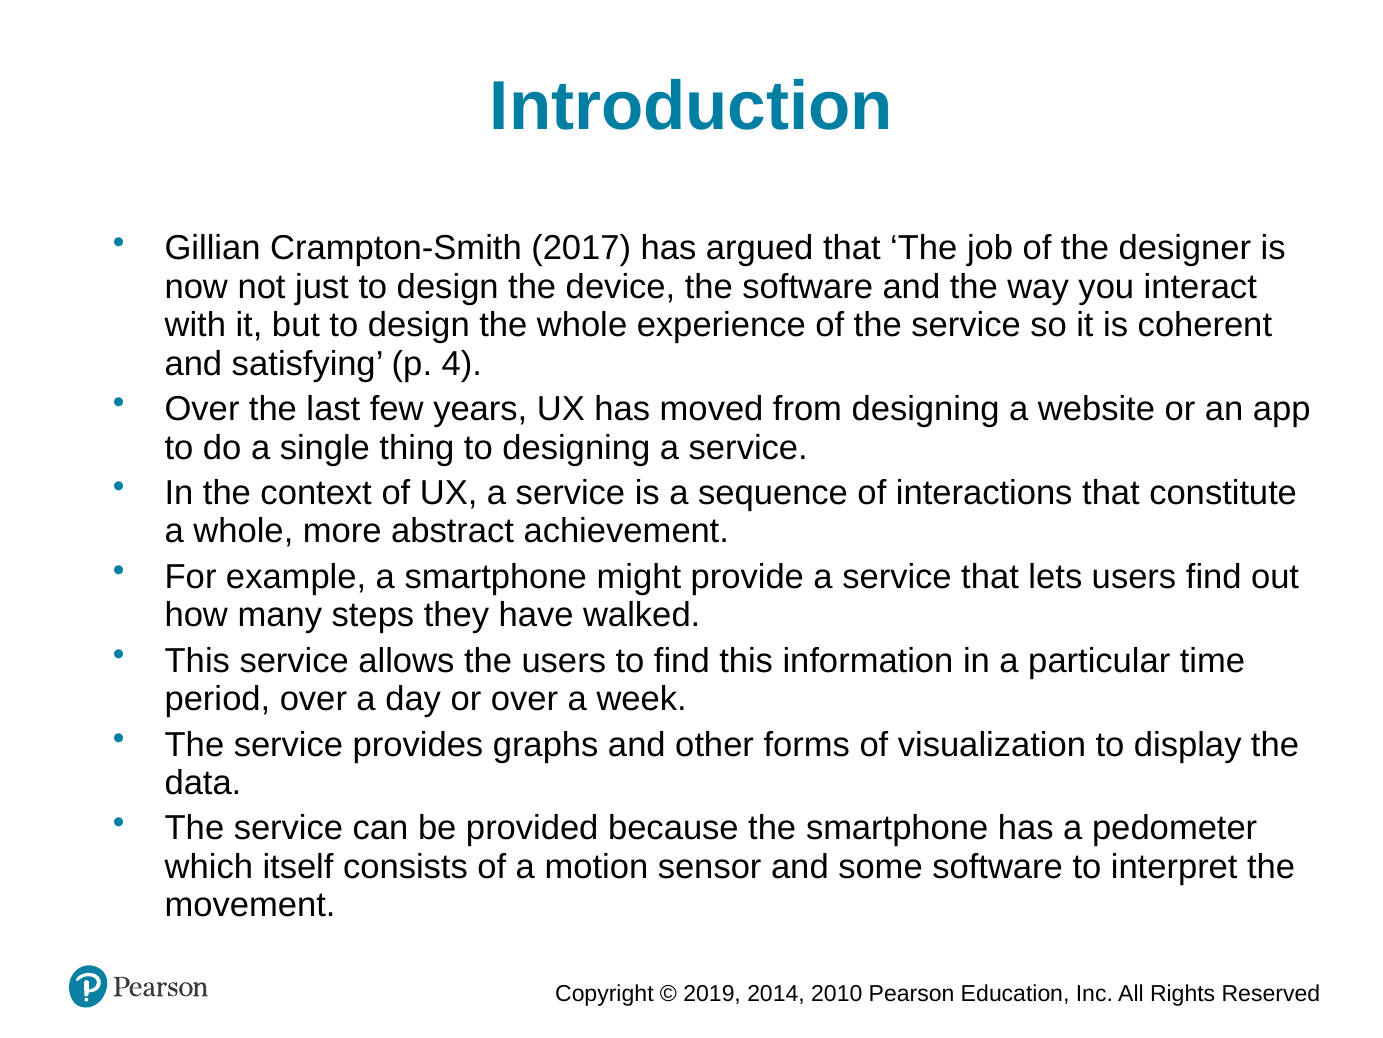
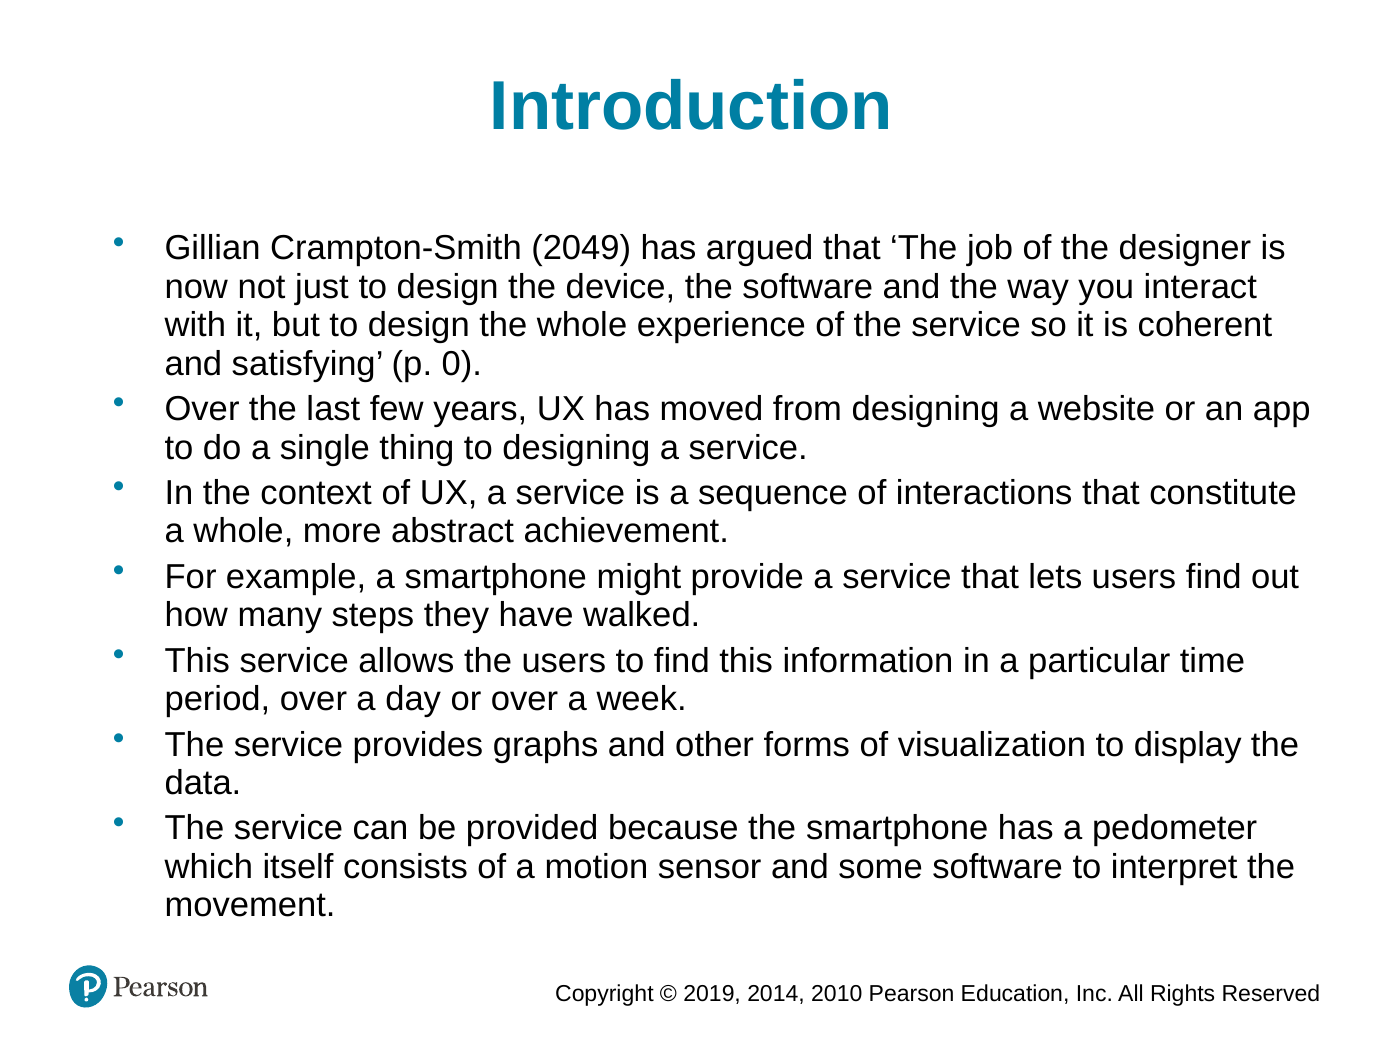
2017: 2017 -> 2049 (581, 248)
4: 4 -> 0 (462, 364)
